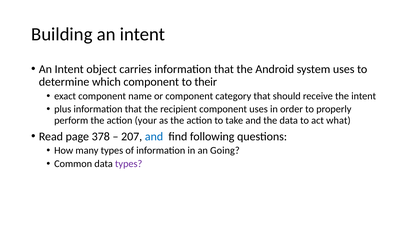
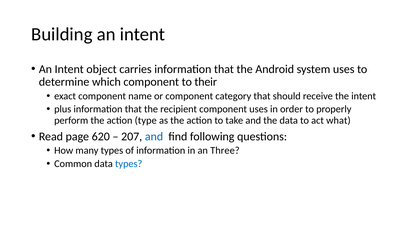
your: your -> type (146, 120)
378: 378 -> 620 (101, 137)
Going: Going -> Three (225, 151)
types colour: purple -> blue (129, 164)
